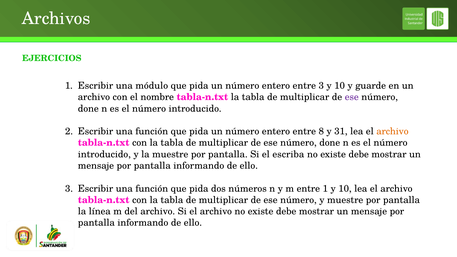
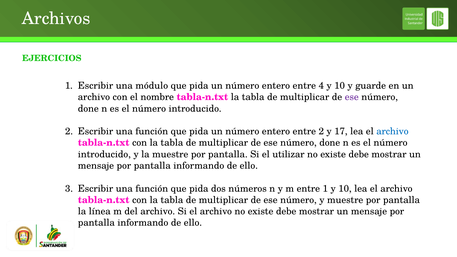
entre 3: 3 -> 4 (321, 86)
entre 8: 8 -> 2 (321, 131)
31: 31 -> 17 (341, 131)
archivo colour: orange -> blue (392, 131)
escriba: escriba -> utilizar (288, 154)
